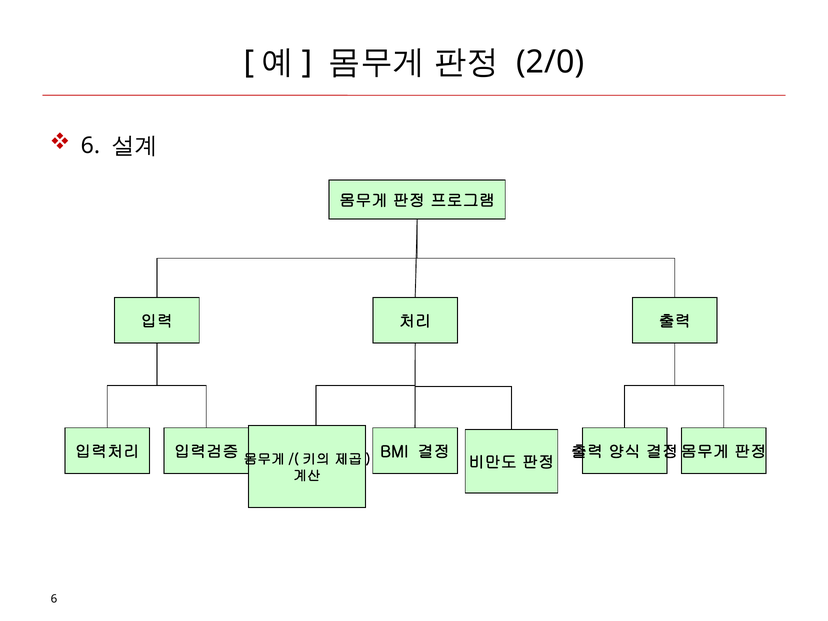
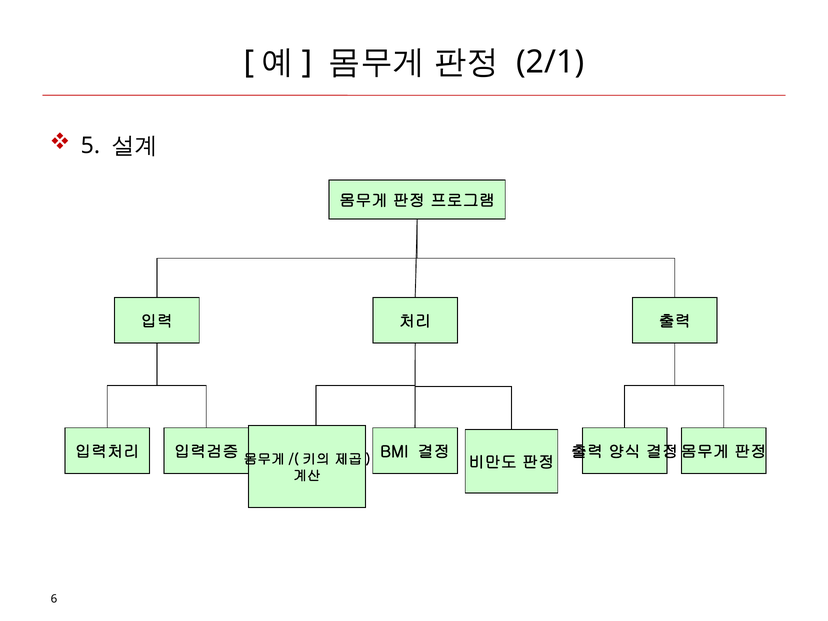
2/0: 2/0 -> 2/1 (550, 62)
6: 6 -> 5 (90, 145)
